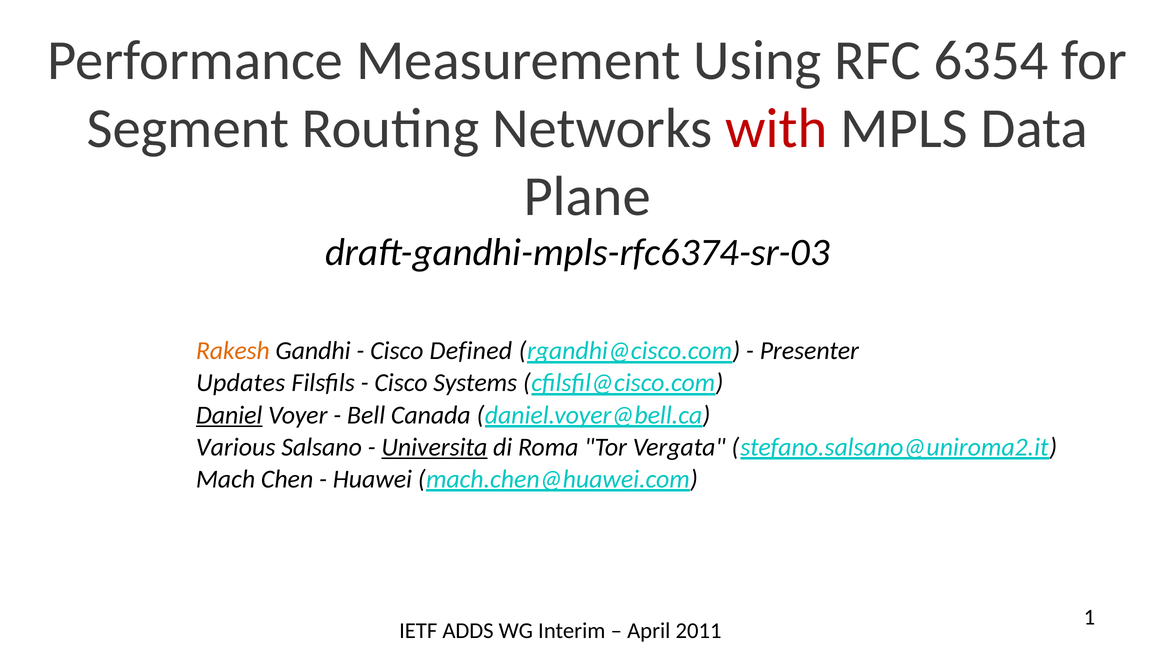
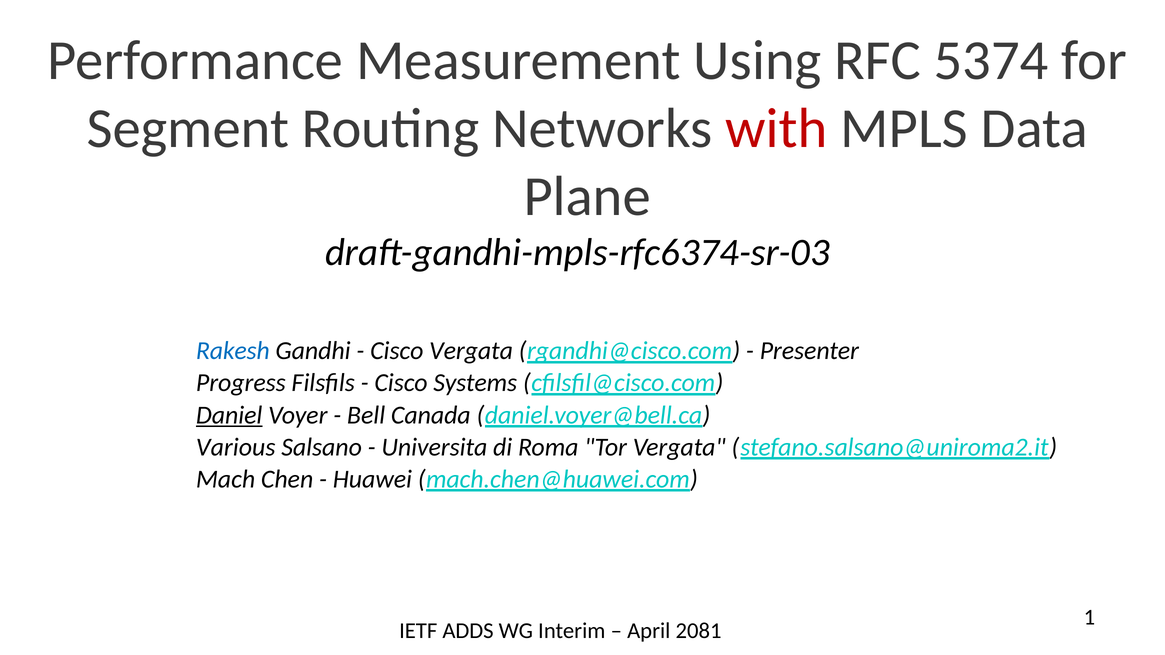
6354: 6354 -> 5374 (991, 61)
Rakesh colour: orange -> blue (233, 351)
Cisco Defined: Defined -> Vergata (471, 351)
Updates: Updates -> Progress (241, 383)
Universita underline: present -> none (434, 447)
2011: 2011 -> 2081 (699, 631)
